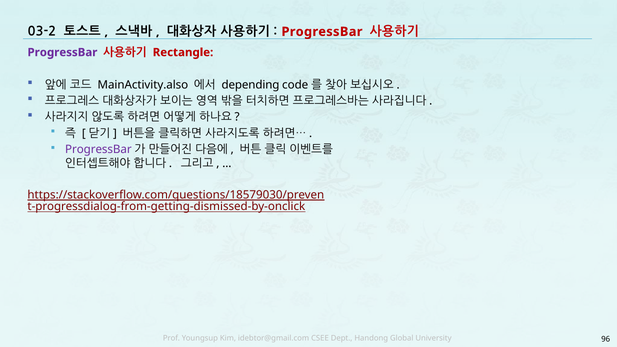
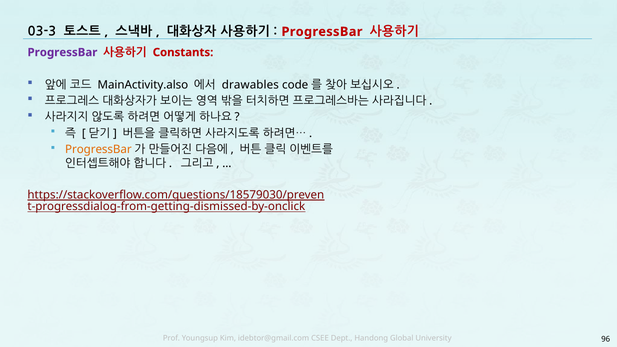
03-2: 03-2 -> 03-3 (42, 32)
Rectangle: Rectangle -> Constants (183, 52)
depending: depending -> drawables (250, 85)
ProgressBar colour: purple -> orange (98, 150)
